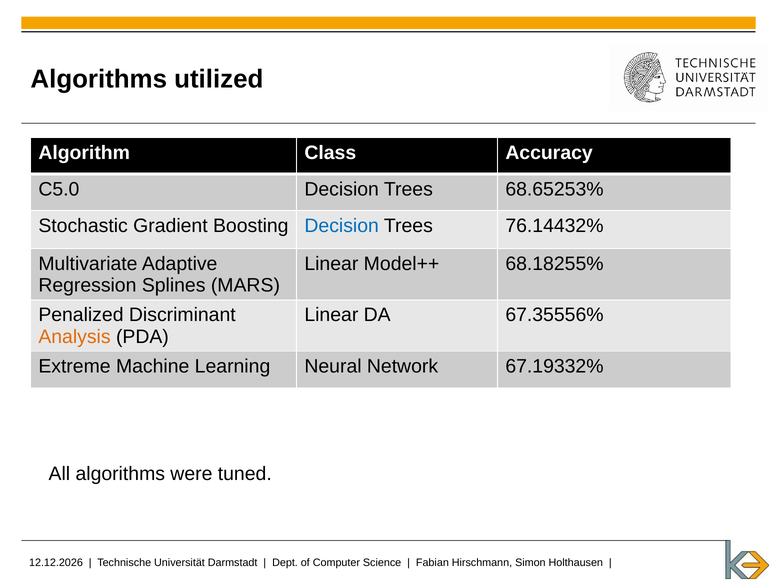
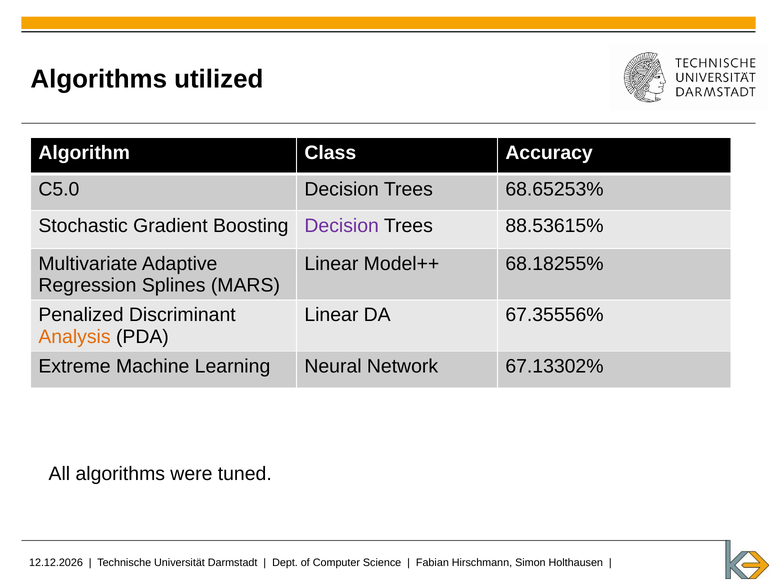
Decision colour: blue -> purple (342, 226)
76.14432%: 76.14432% -> 88.53615% (554, 226)
67.19332%: 67.19332% -> 67.13302% (554, 366)
